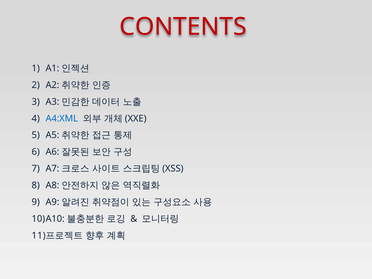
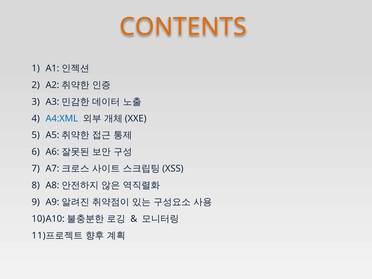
CONTENTS colour: red -> orange (183, 27)
